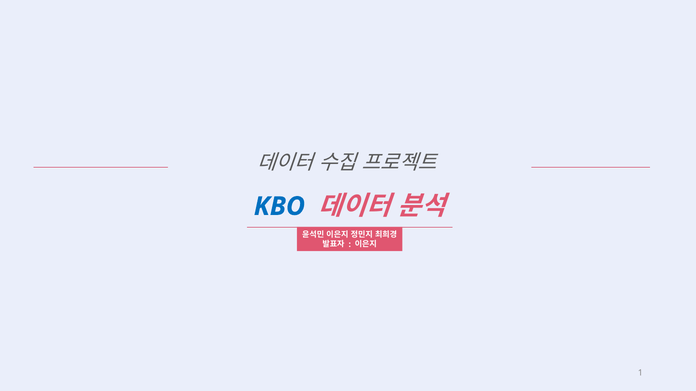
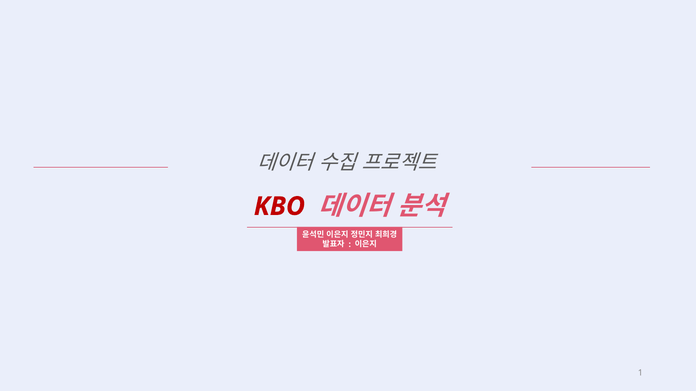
KBO colour: blue -> red (279, 207)
